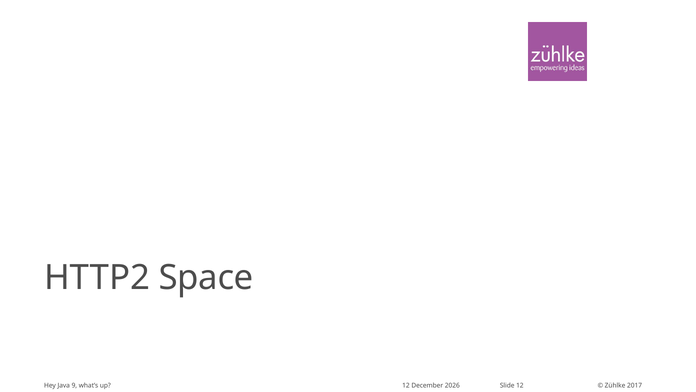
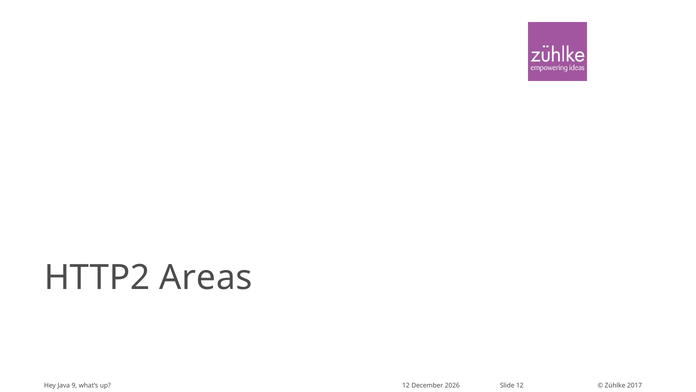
Space: Space -> Areas (206, 277)
